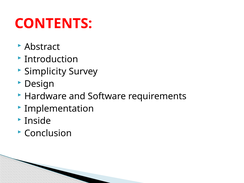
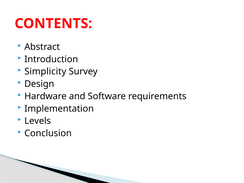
Inside: Inside -> Levels (38, 121)
